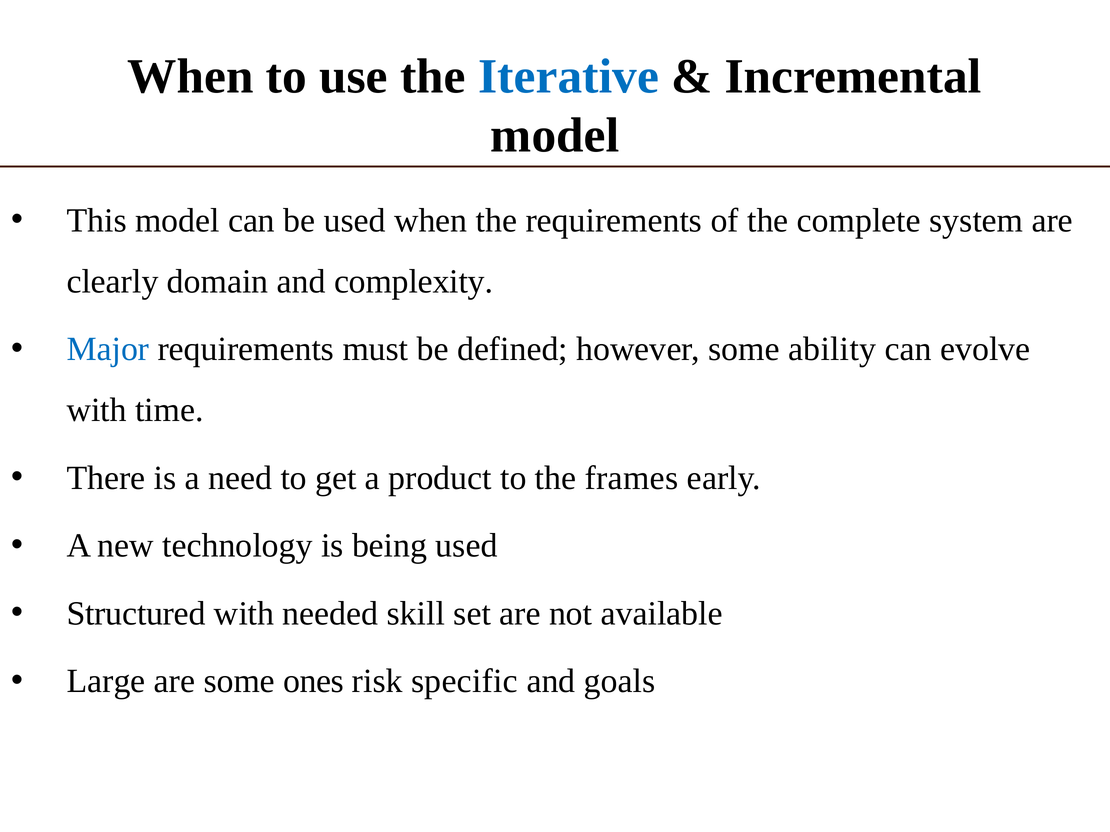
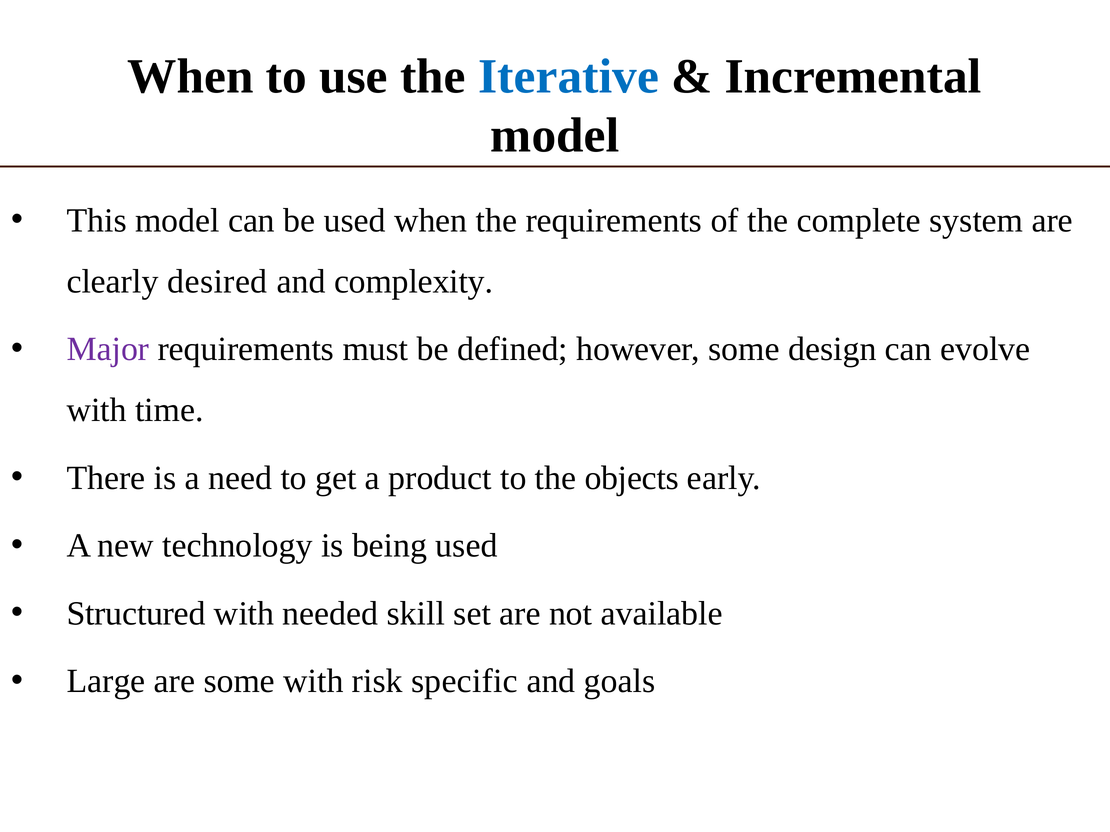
domain: domain -> desired (217, 282)
Major colour: blue -> purple (108, 349)
ability: ability -> design (832, 349)
frames: frames -> objects (632, 478)
some ones: ones -> with (313, 682)
